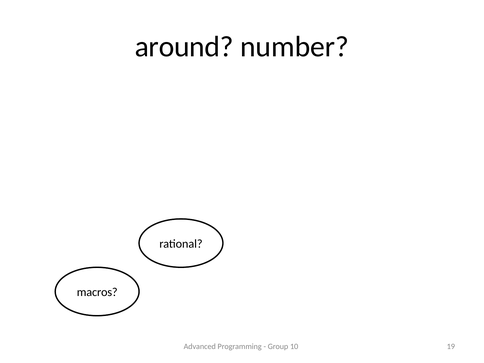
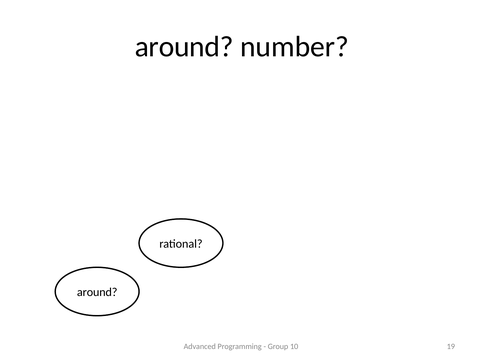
macros: macros -> around (97, 292)
